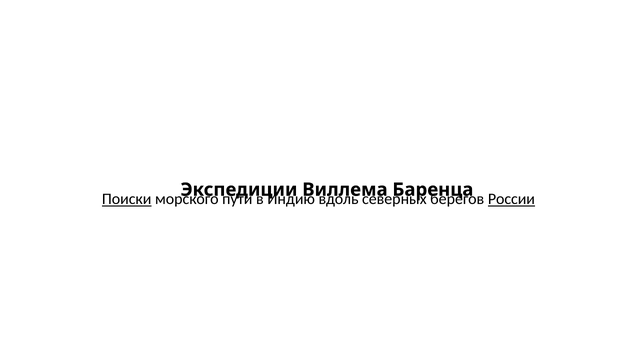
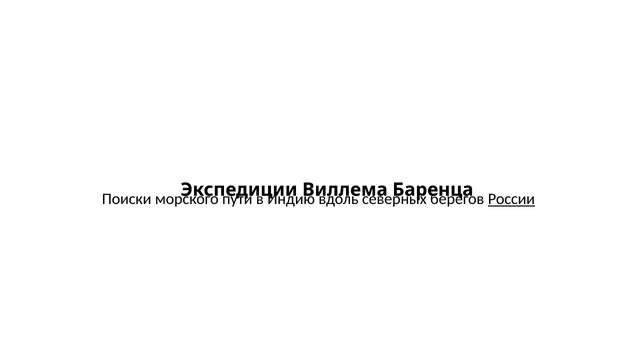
Поиски underline: present -> none (127, 199)
